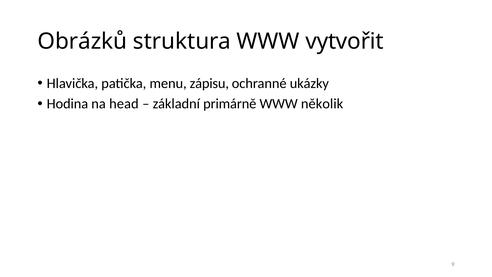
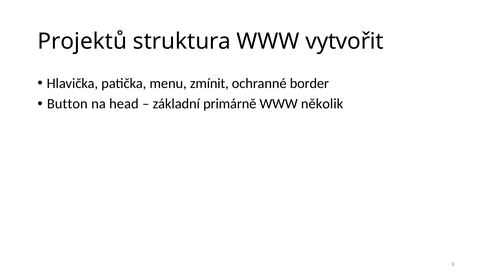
Obrázků: Obrázků -> Projektů (82, 41)
zápisu: zápisu -> zmínit (209, 83)
ukázky: ukázky -> border (309, 83)
Hodina: Hodina -> Button (67, 104)
